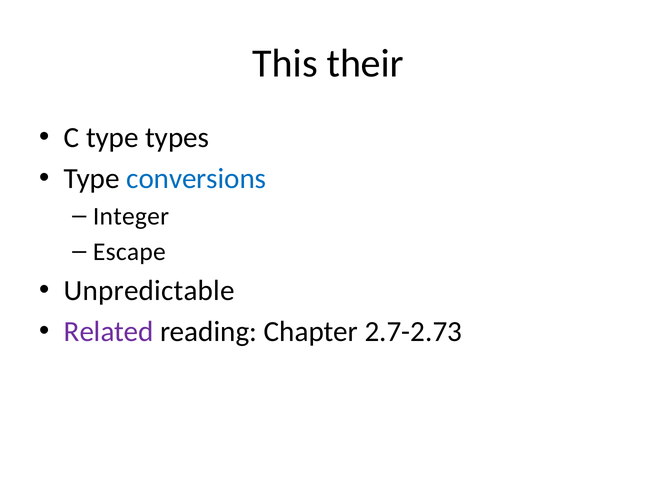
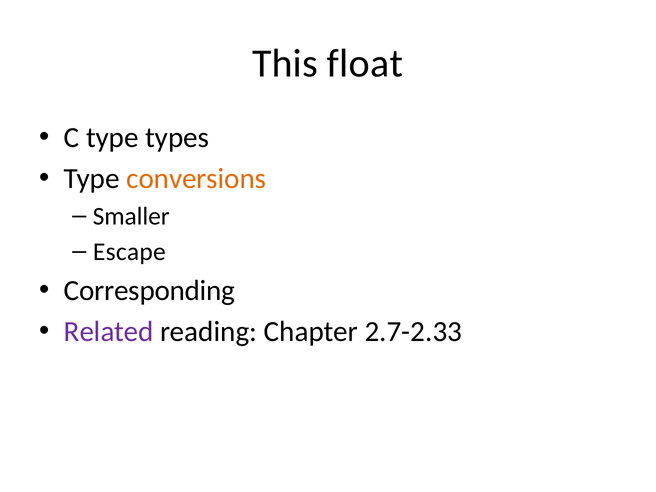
their: their -> float (365, 64)
conversions colour: blue -> orange (196, 178)
Integer: Integer -> Smaller (131, 216)
Unpredictable: Unpredictable -> Corresponding (150, 291)
2.7-2.73: 2.7-2.73 -> 2.7-2.33 (413, 332)
